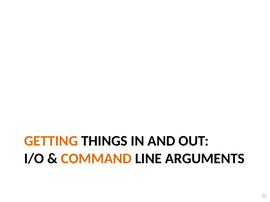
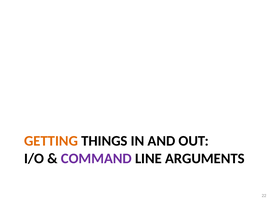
COMMAND colour: orange -> purple (96, 159)
